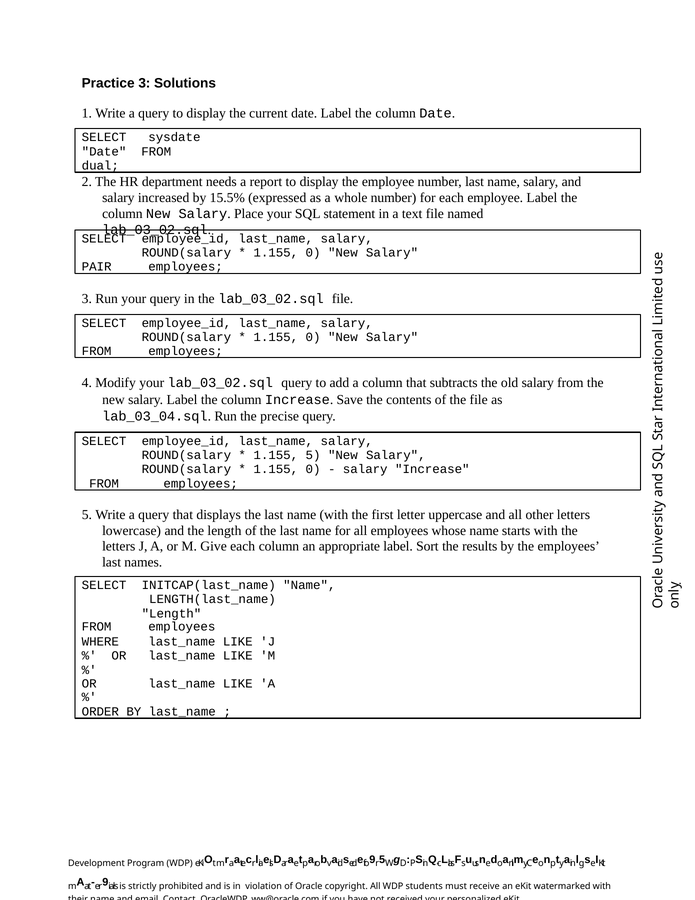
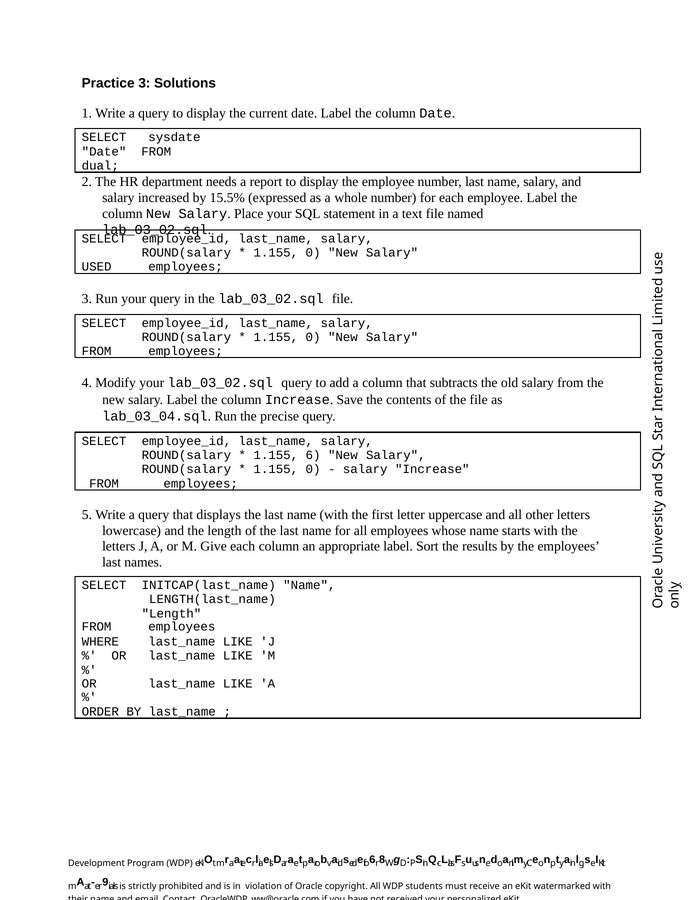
PAIR: PAIR -> USED (97, 267)
1.155 5: 5 -> 6 (313, 455)
9: 9 -> 6 (372, 859)
5: 5 -> 8 (382, 859)
